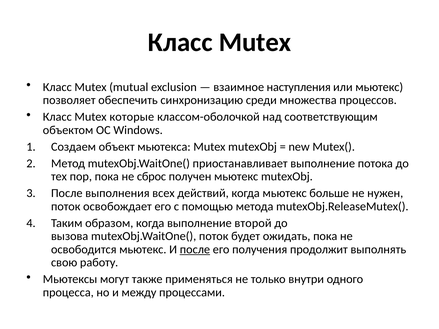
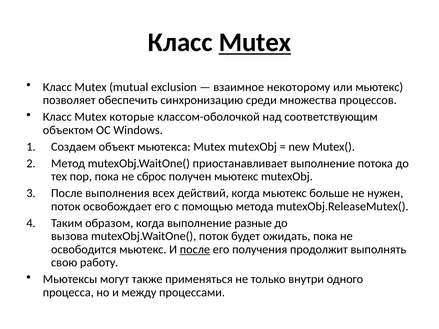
Mutex underline: none -> present (255, 42)
наступления: наступления -> некоторому (299, 87)
второй: второй -> разные (253, 223)
